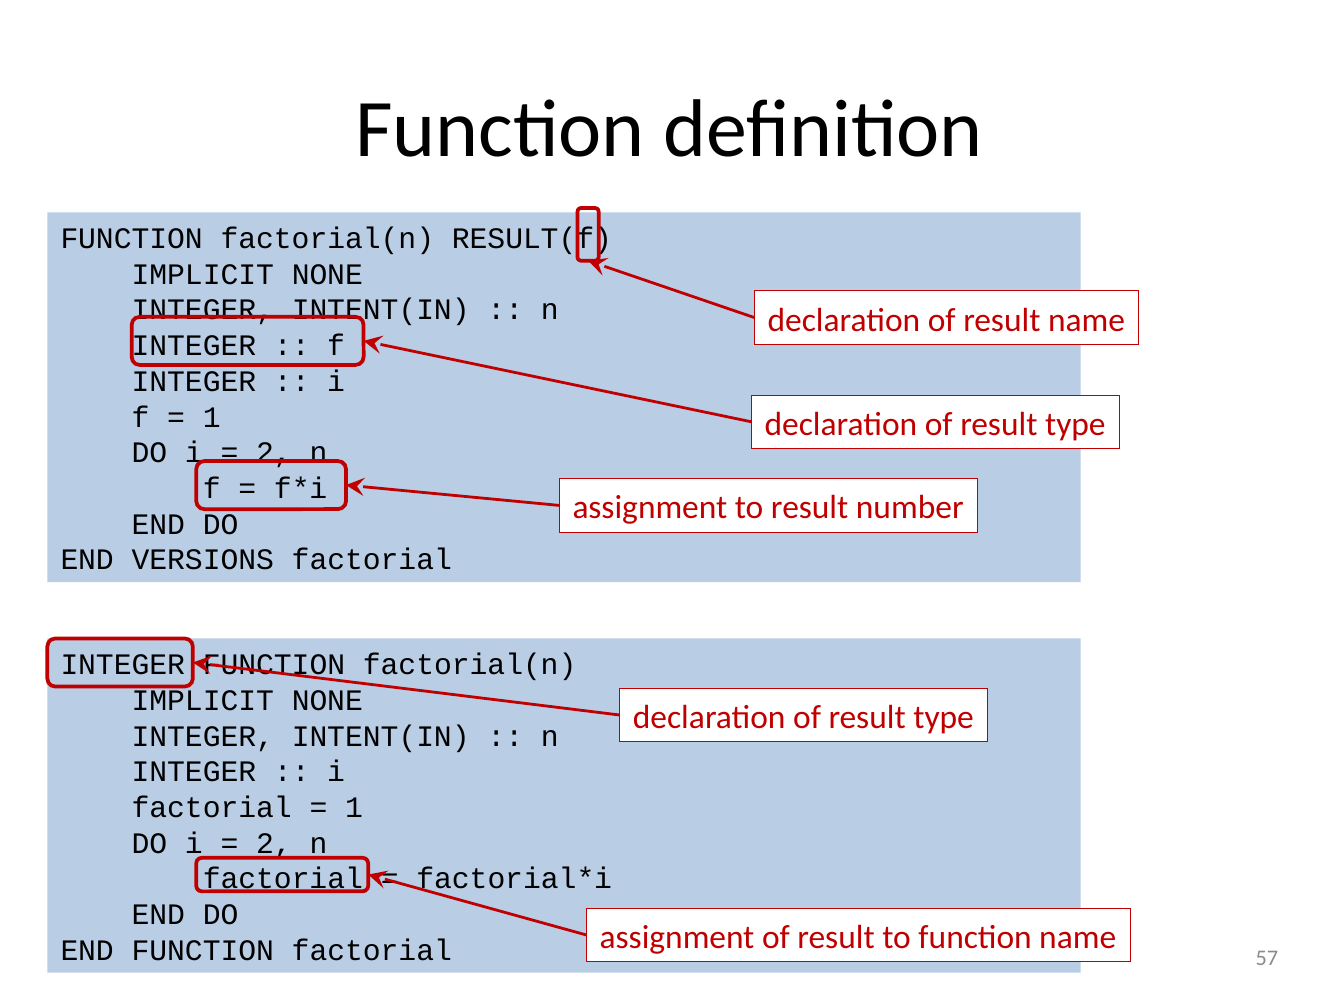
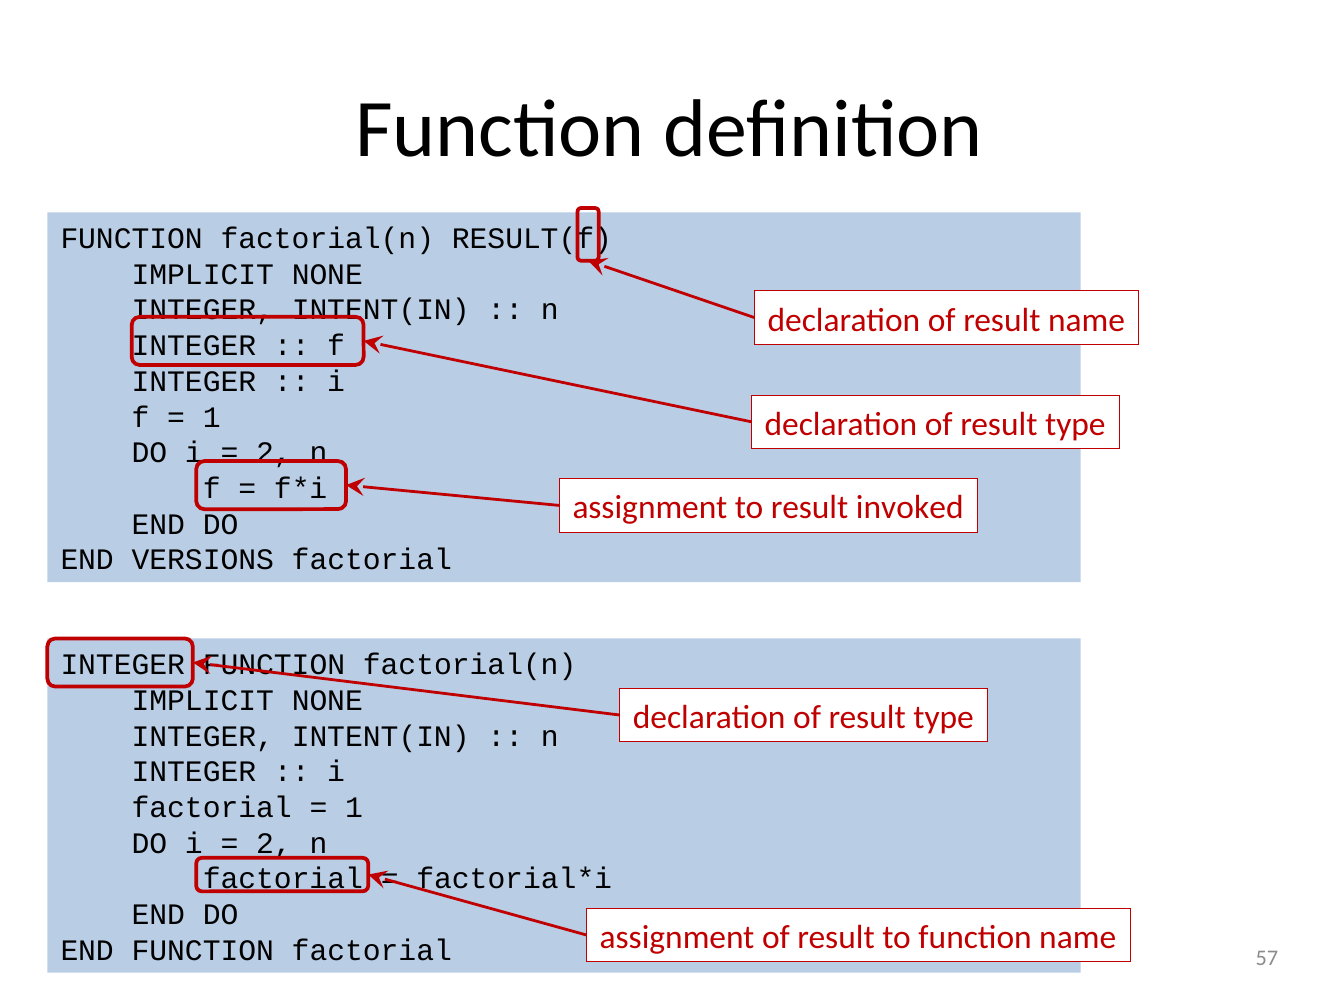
number: number -> invoked (910, 508)
